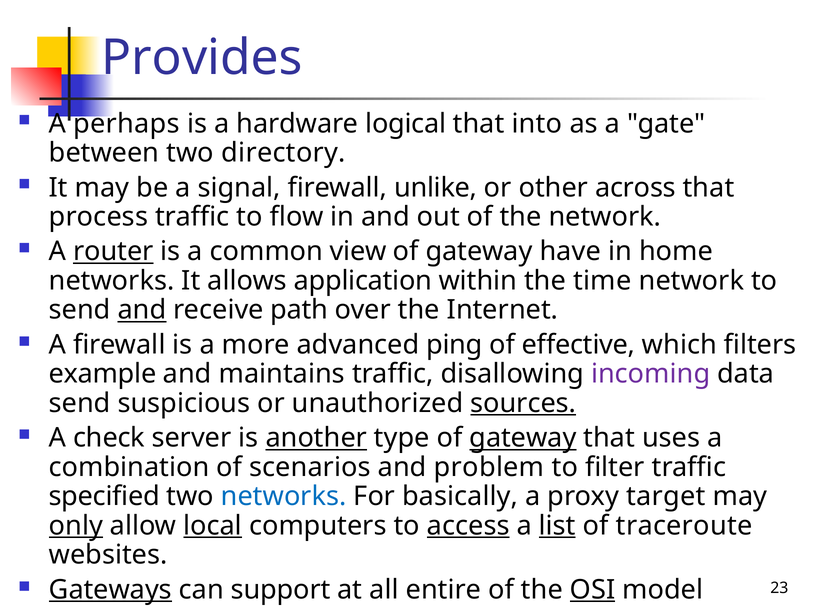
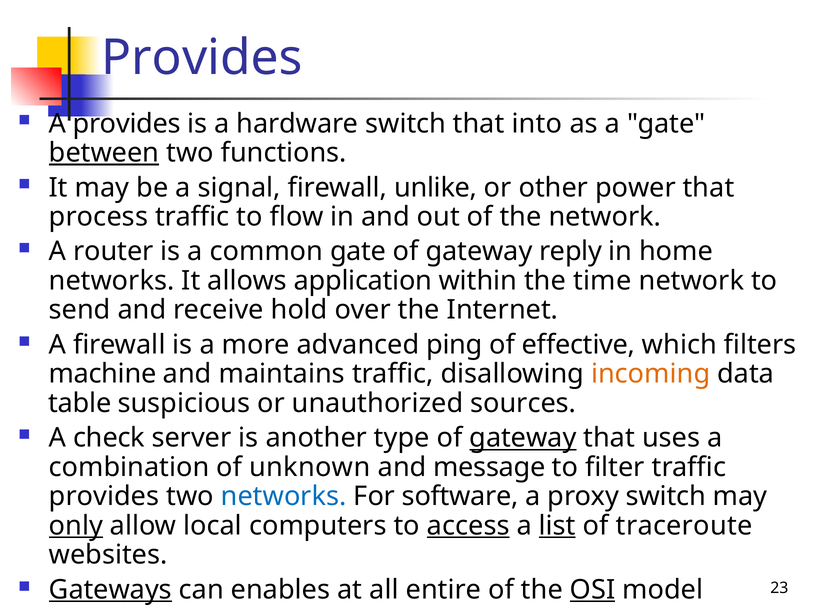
A perhaps: perhaps -> provides (127, 124)
hardware logical: logical -> switch (406, 124)
between underline: none -> present (104, 153)
directory: directory -> functions (284, 153)
across: across -> power (635, 188)
router underline: present -> none (113, 252)
common view: view -> gate (358, 252)
have: have -> reply (571, 252)
and underline: present -> none (142, 310)
path: path -> hold (299, 310)
example: example -> machine (103, 374)
incoming colour: purple -> orange (651, 374)
send: send -> table (80, 404)
sources underline: present -> none (523, 404)
another underline: present -> none (316, 438)
scenarios: scenarios -> unknown (310, 468)
problem: problem -> message (489, 468)
specified: specified -> provides (104, 497)
basically: basically -> software (460, 497)
proxy target: target -> switch (666, 497)
local underline: present -> none (213, 526)
support: support -> enables (281, 590)
